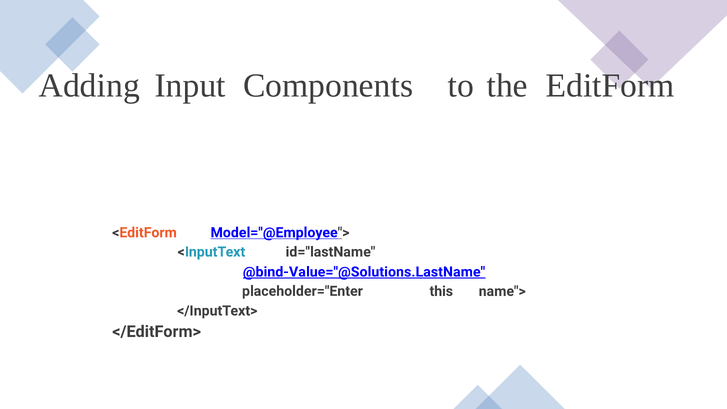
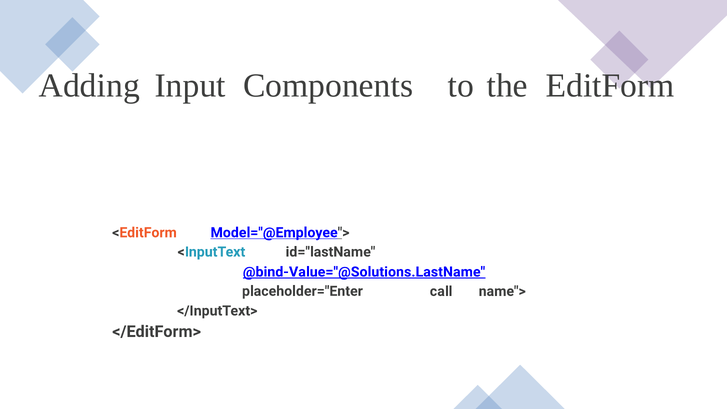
this: this -> call (441, 291)
